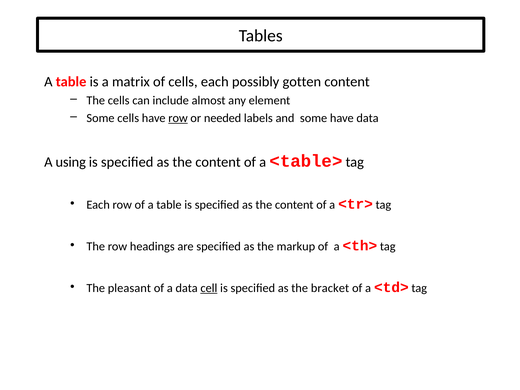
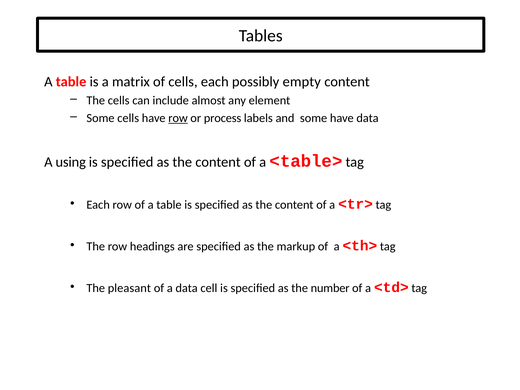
gotten: gotten -> empty (302, 82)
needed: needed -> process (223, 118)
cell underline: present -> none (209, 288)
bracket: bracket -> number (330, 288)
